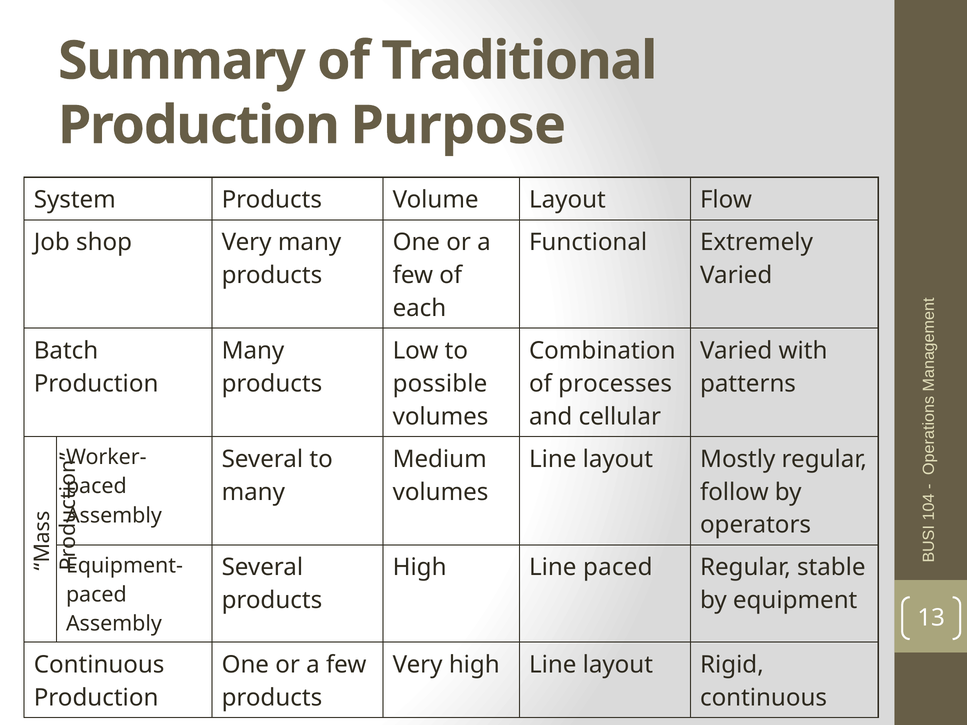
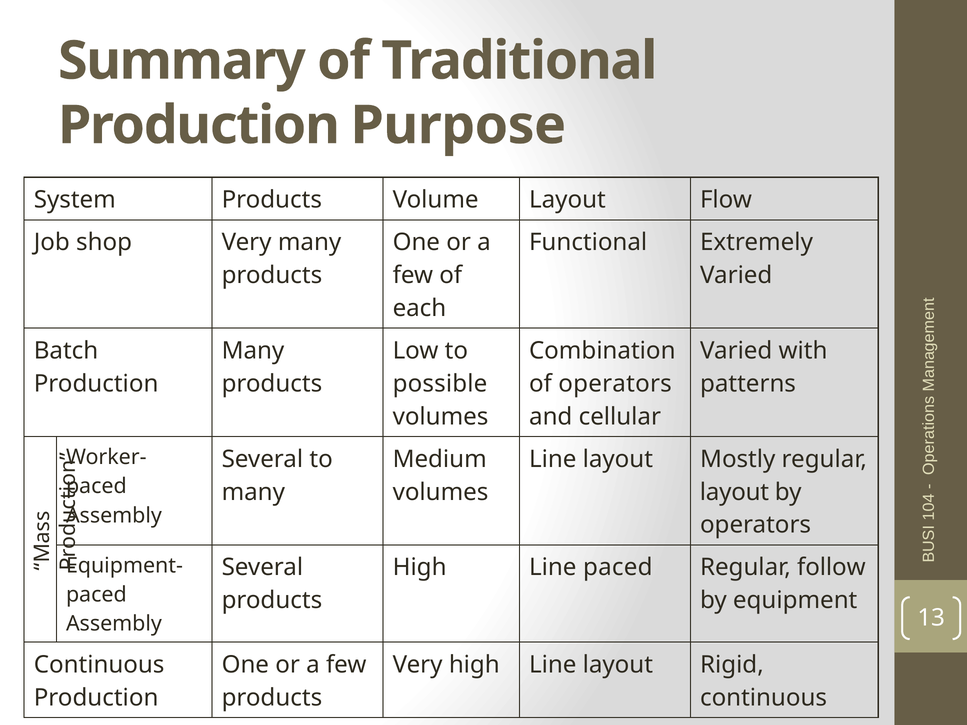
of processes: processes -> operators (615, 384)
follow: follow -> layout (734, 492)
stable: stable -> follow (831, 568)
